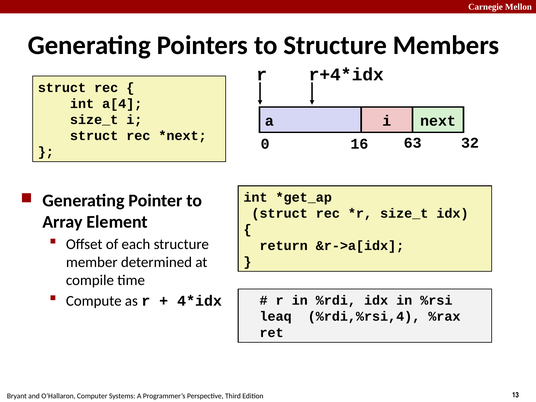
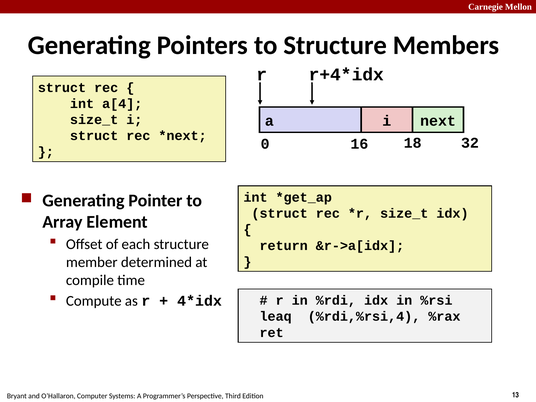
63: 63 -> 18 (413, 143)
